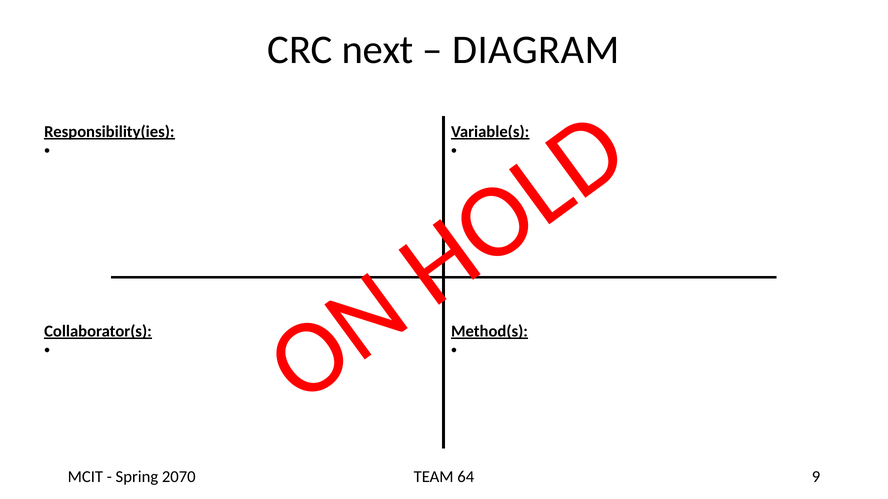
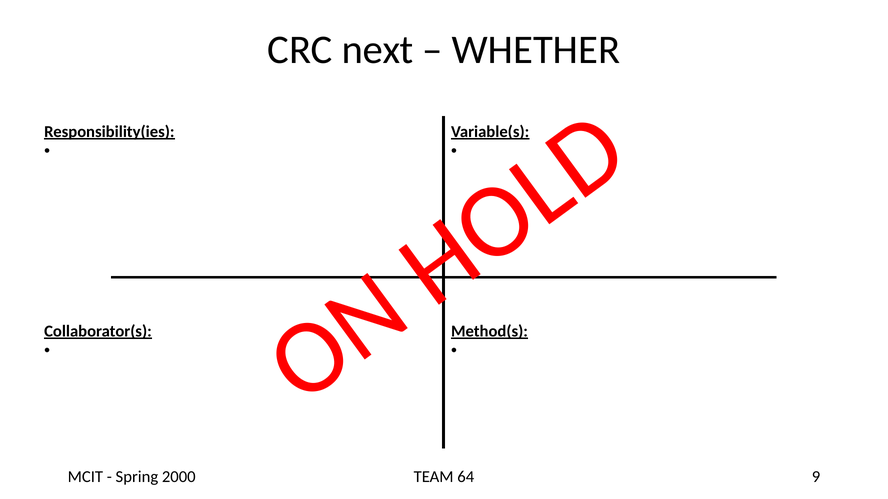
DIAGRAM: DIAGRAM -> WHETHER (536, 50)
2070: 2070 -> 2000 (179, 477)
